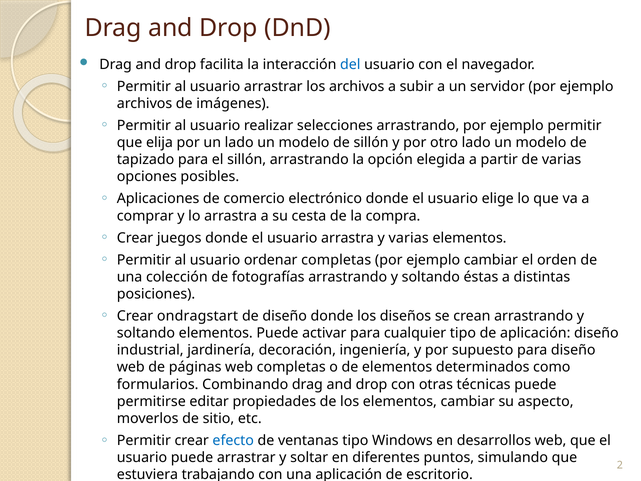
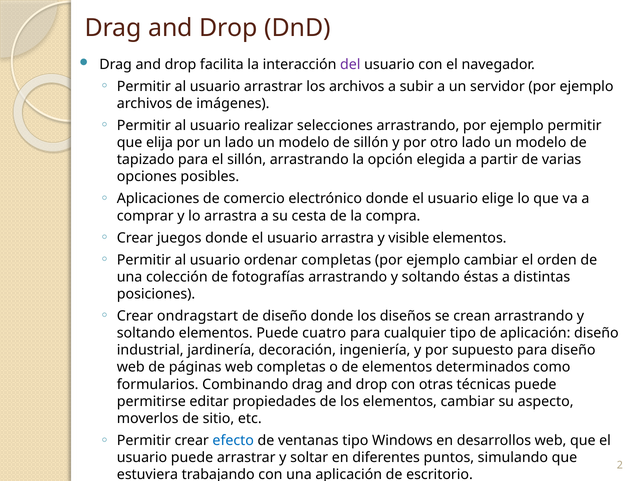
del colour: blue -> purple (350, 64)
y varias: varias -> visible (409, 238)
activar: activar -> cuatro (324, 333)
